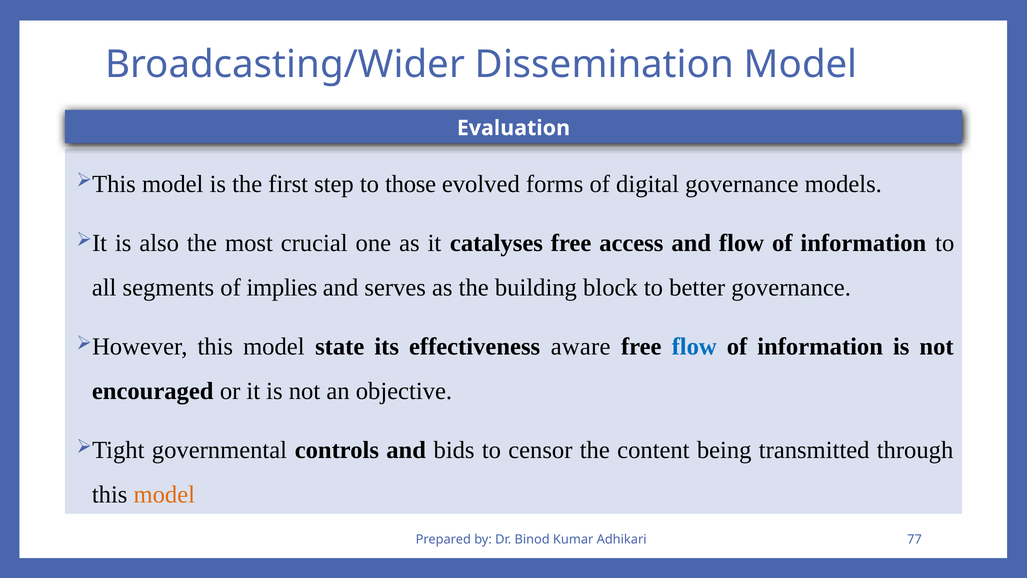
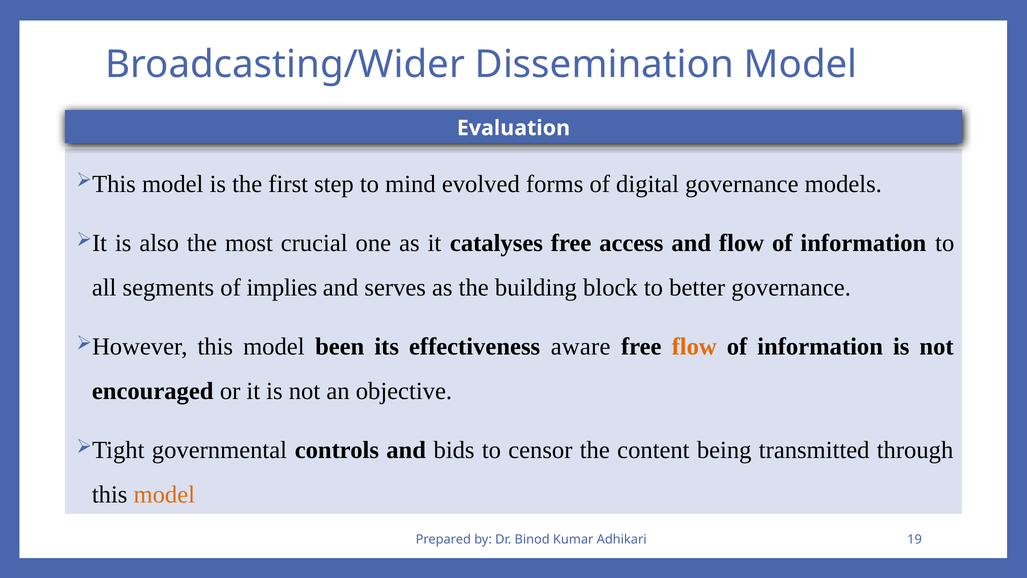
those: those -> mind (410, 184)
state: state -> been (340, 347)
flow colour: blue -> orange (694, 347)
77: 77 -> 19 (915, 539)
